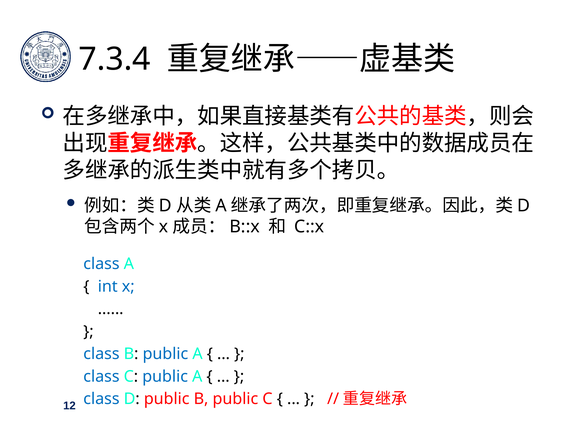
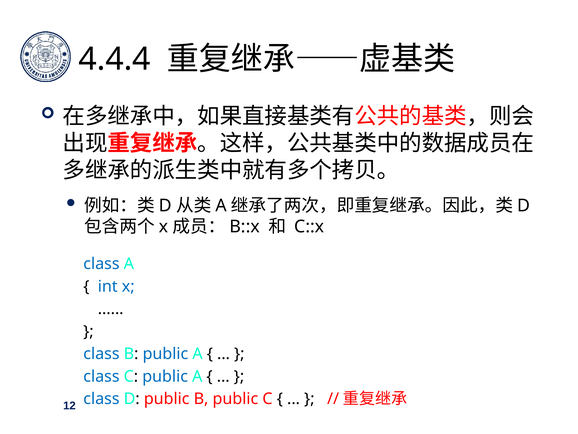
7.3.4: 7.3.4 -> 4.4.4 (115, 59)
